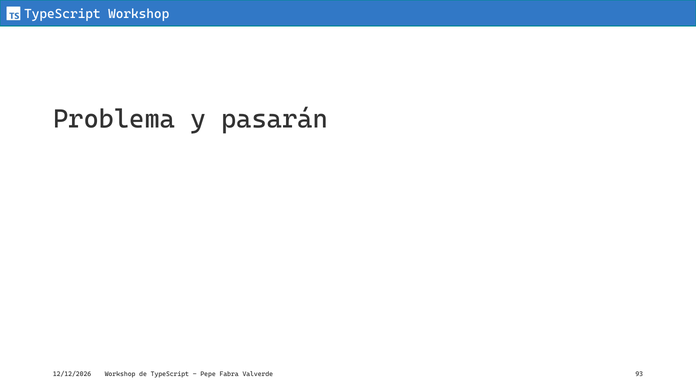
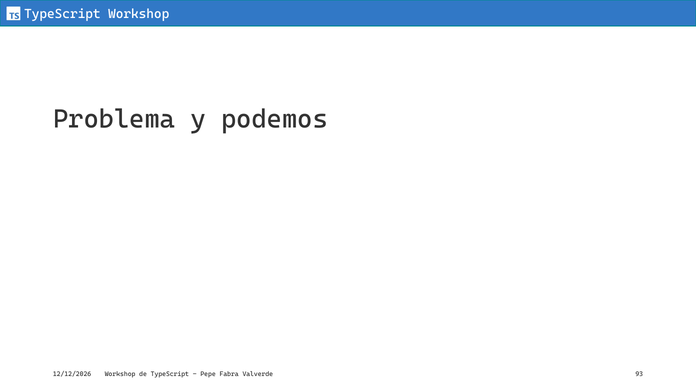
pasarán: pasarán -> podemos (275, 119)
